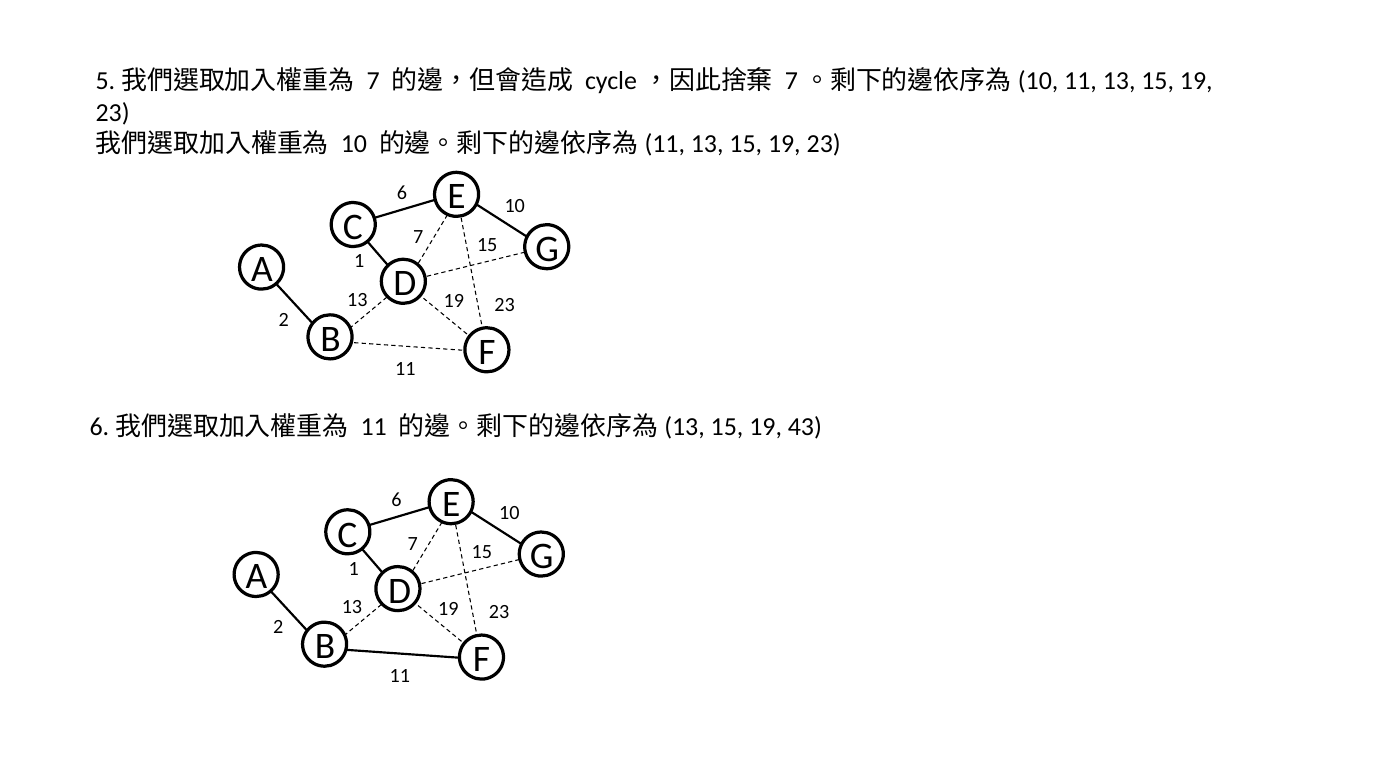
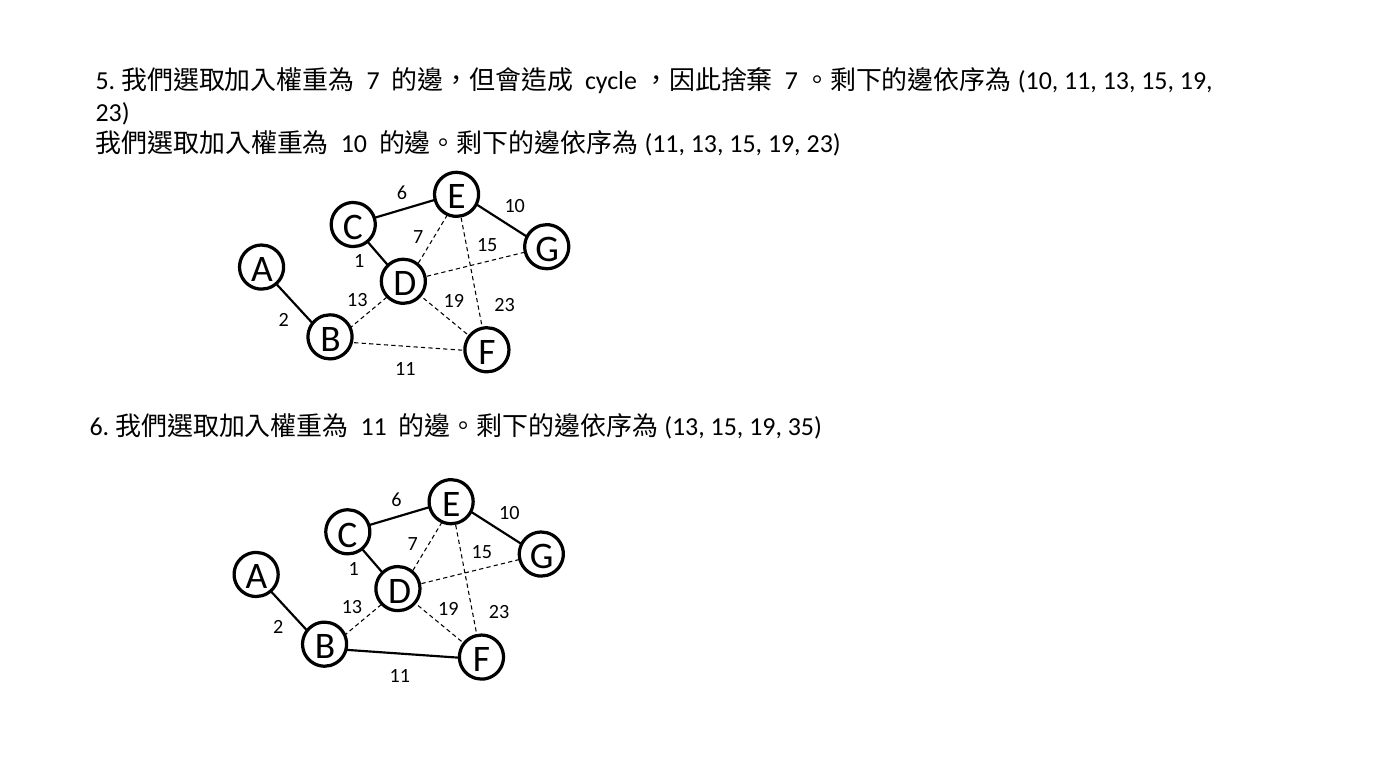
43: 43 -> 35 (805, 426)
